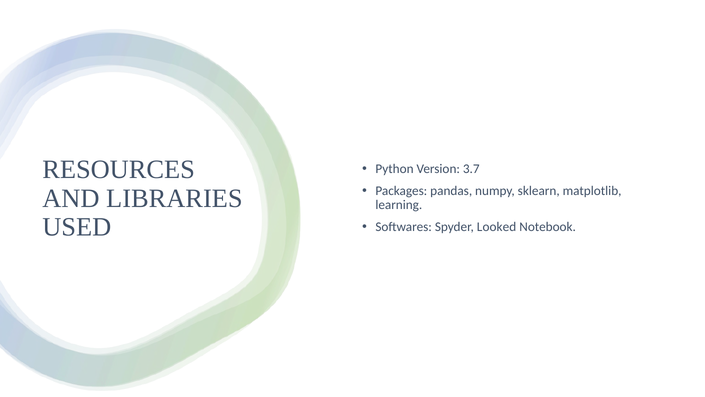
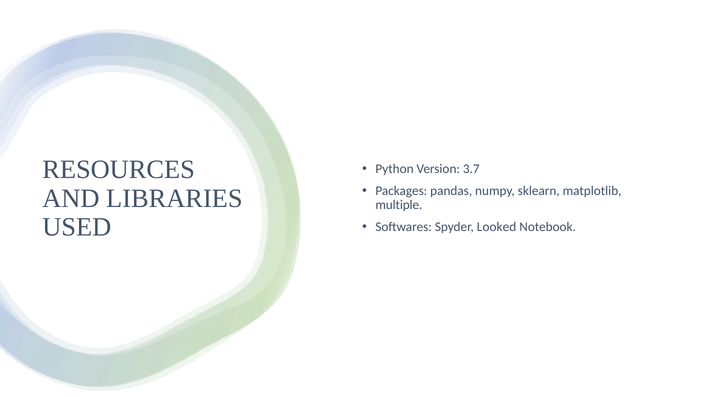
learning: learning -> multiple (399, 205)
